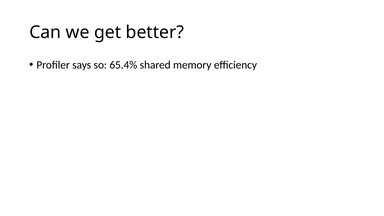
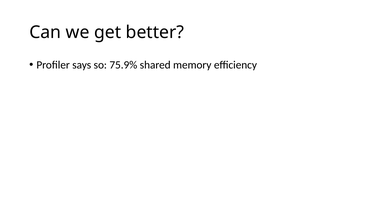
65.4%: 65.4% -> 75.9% (123, 65)
